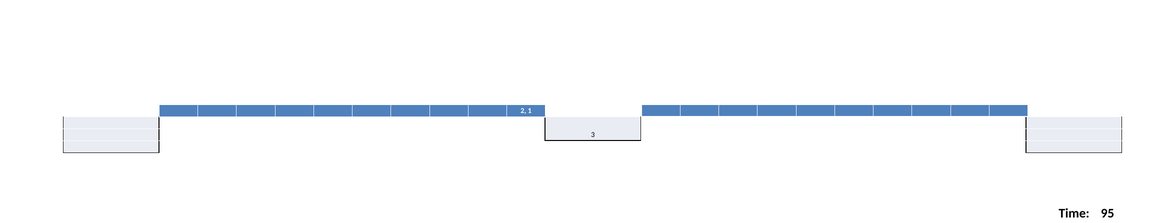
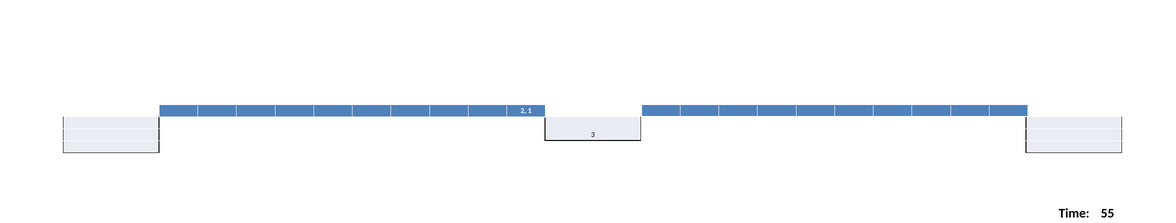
95: 95 -> 55 (1108, 214)
